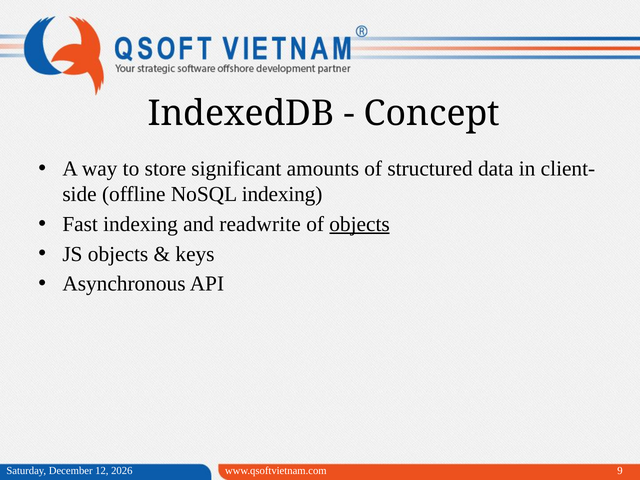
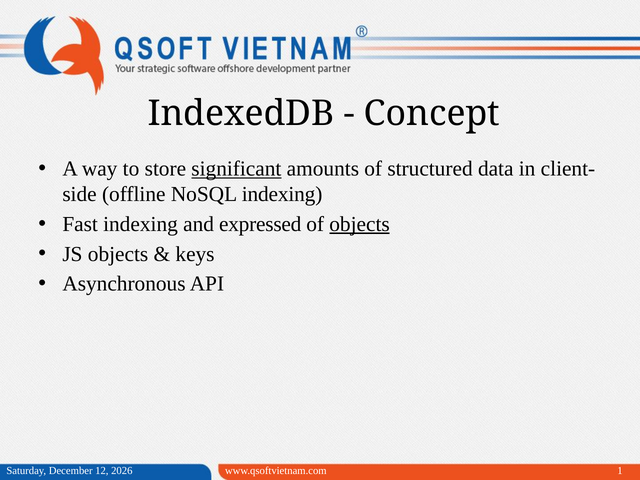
significant underline: none -> present (236, 169)
readwrite: readwrite -> expressed (260, 224)
9: 9 -> 1 (620, 471)
